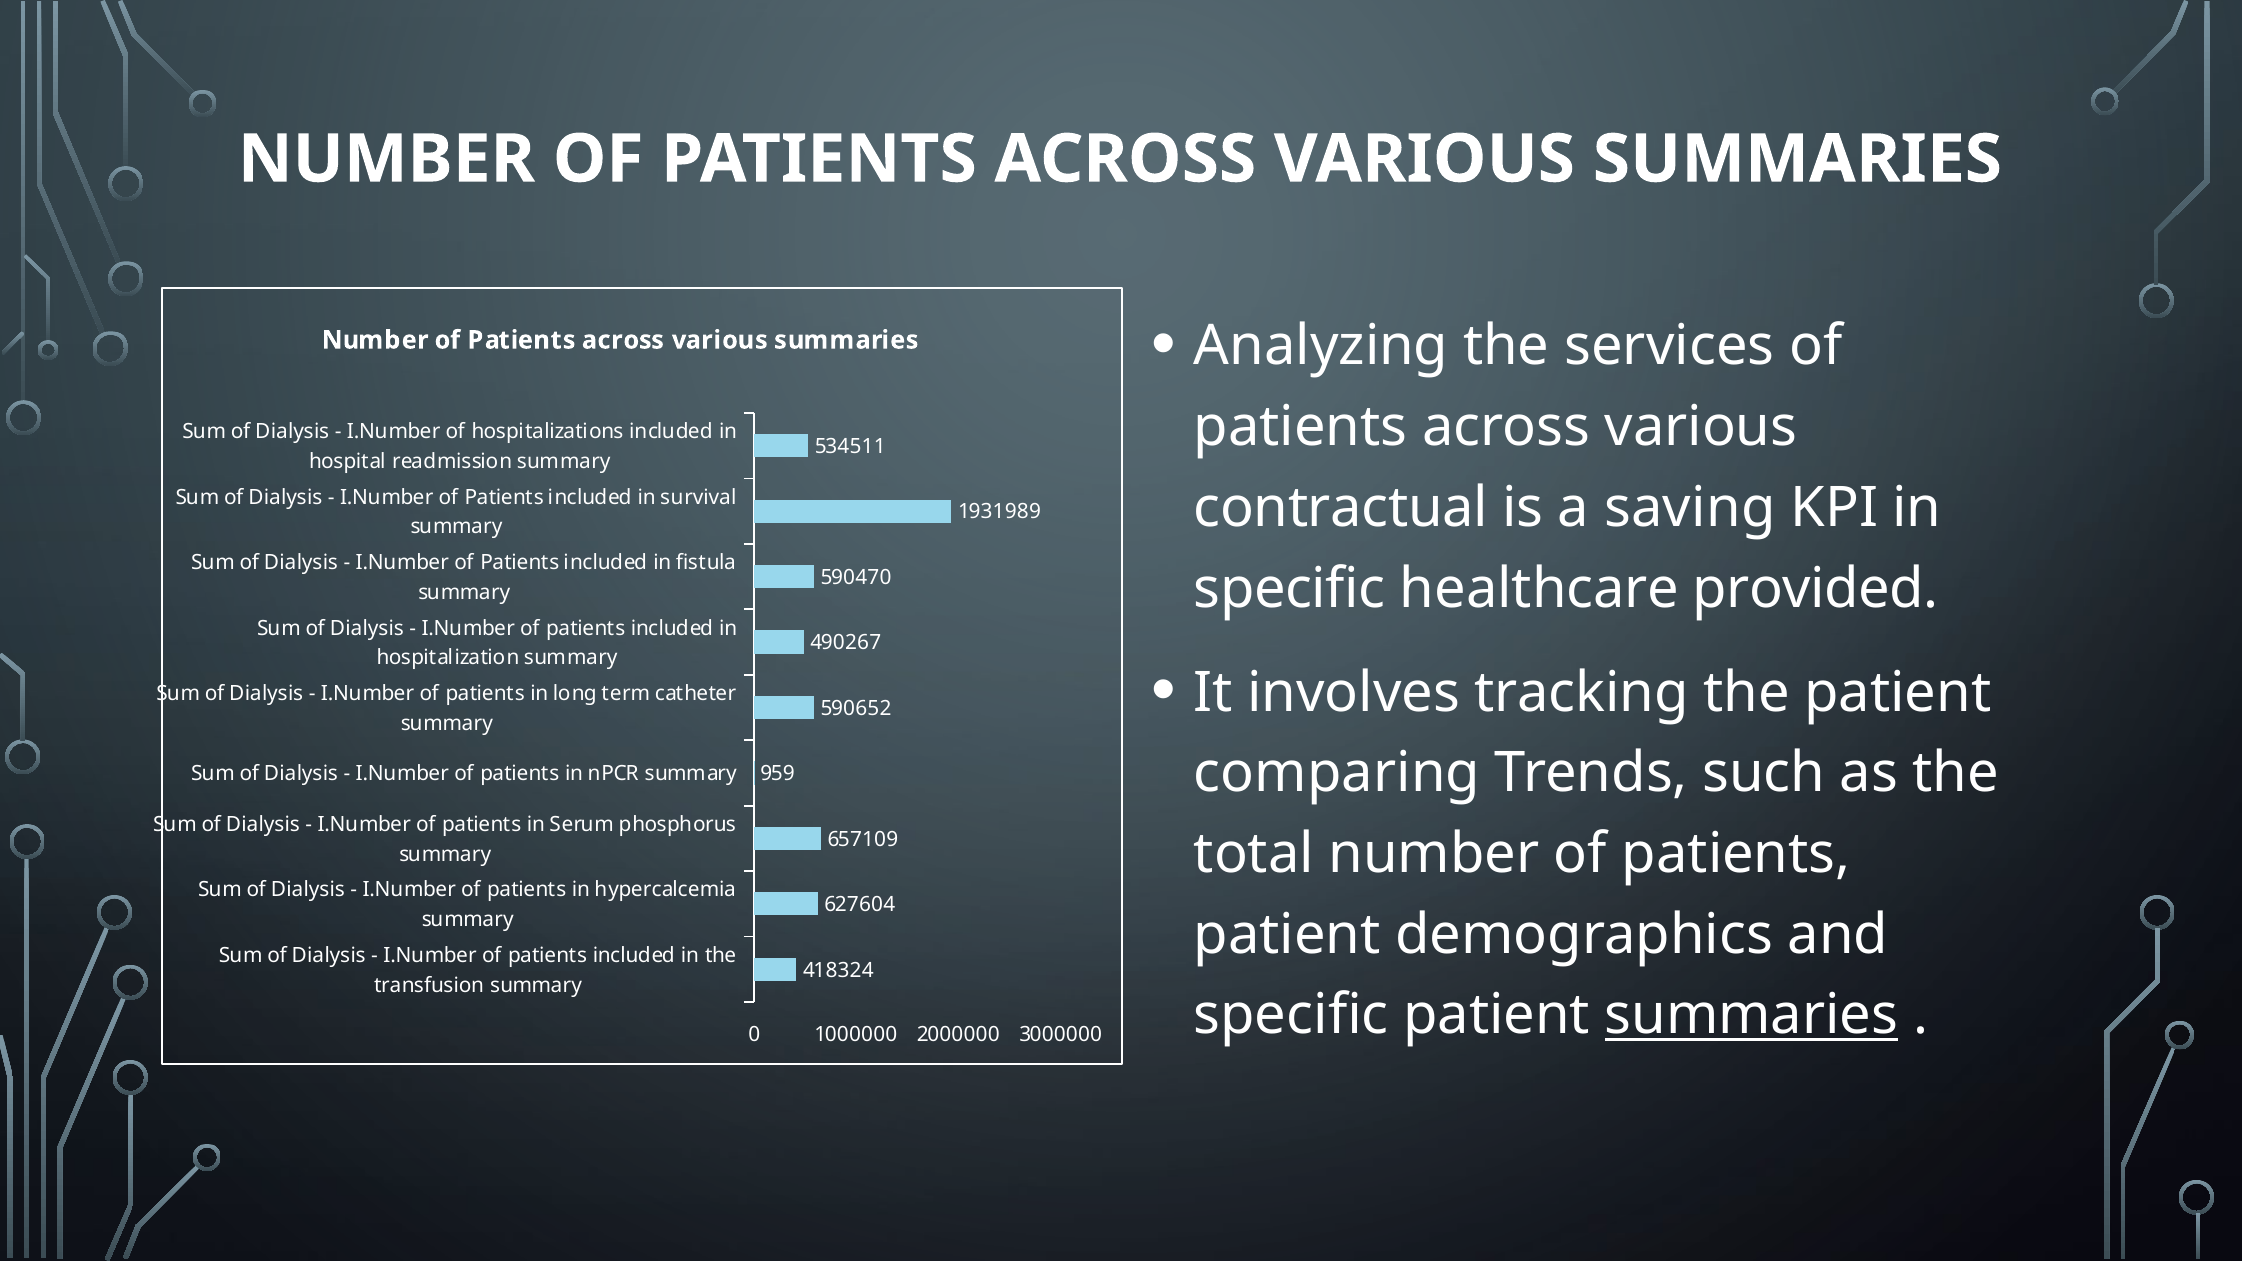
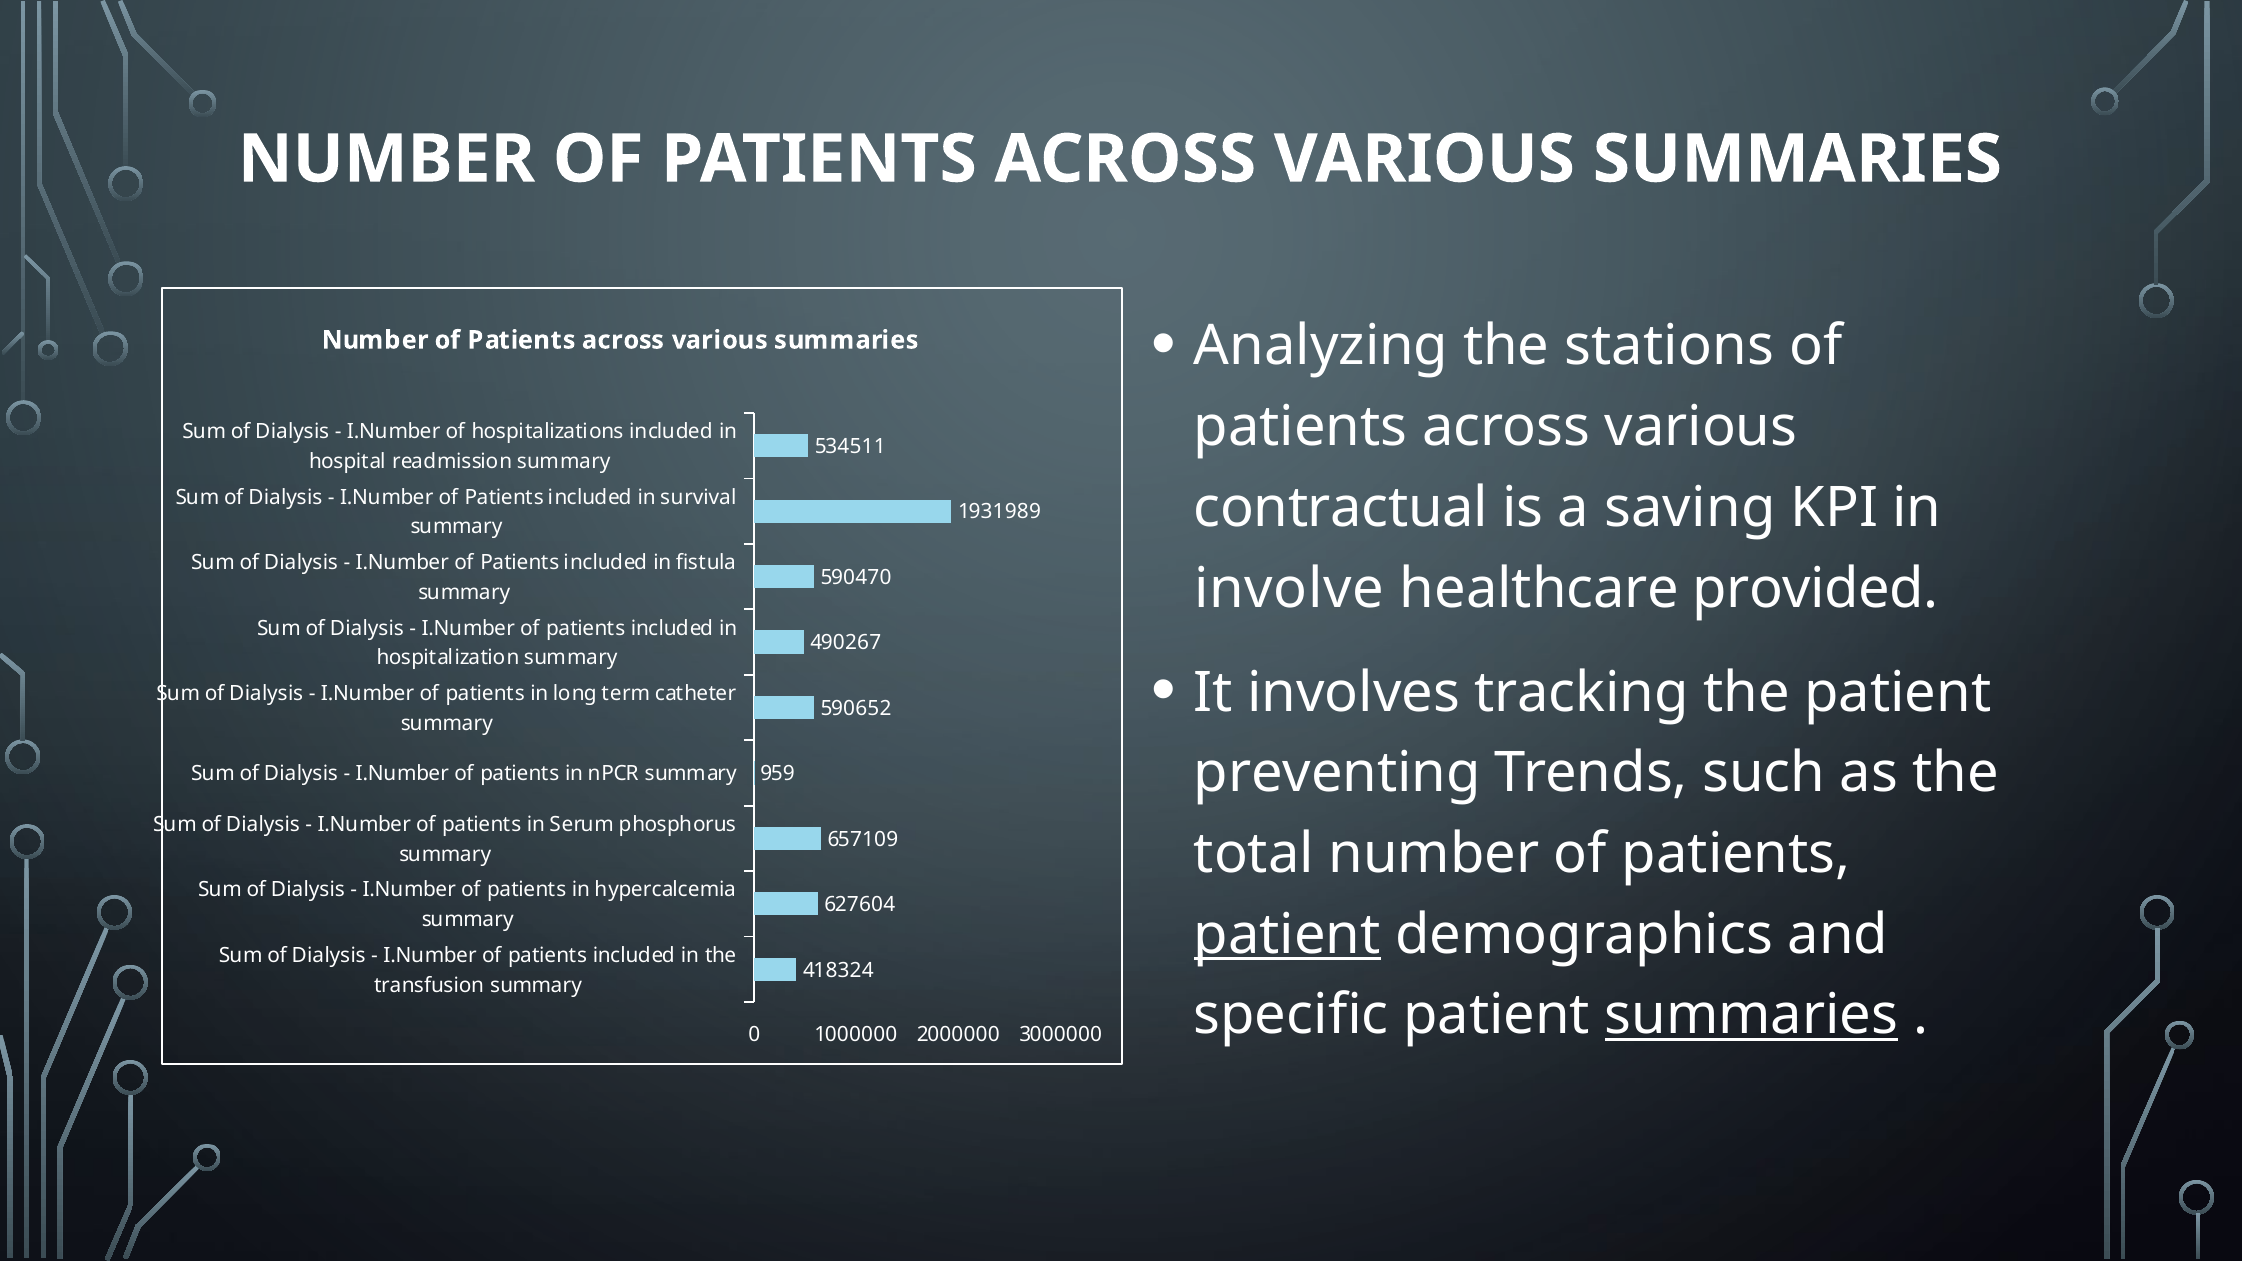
services: services -> stations (1669, 346)
specific: specific -> involve (1289, 589)
comparing: comparing -> preventing (1337, 773)
patient underline: none -> present (1287, 935)
